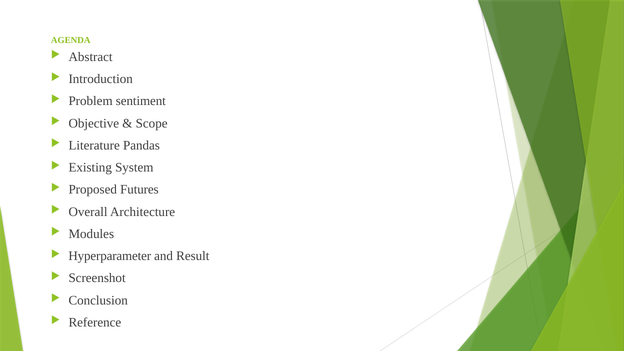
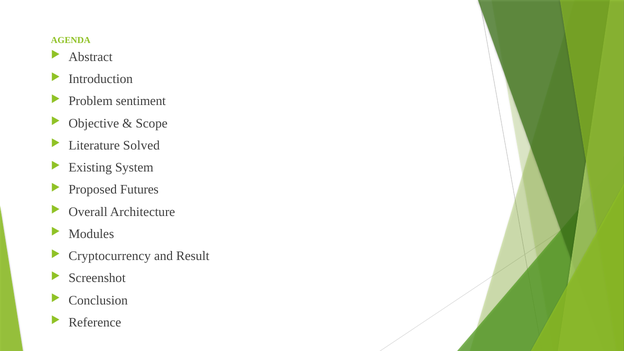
Pandas: Pandas -> Solved (141, 145)
Hyperparameter: Hyperparameter -> Cryptocurrency (110, 256)
